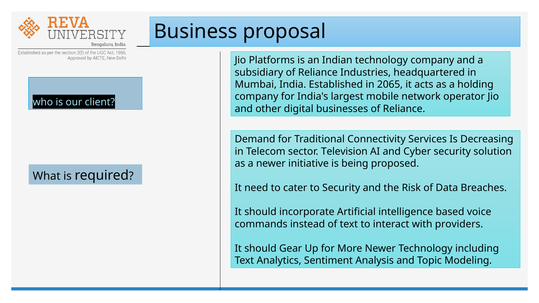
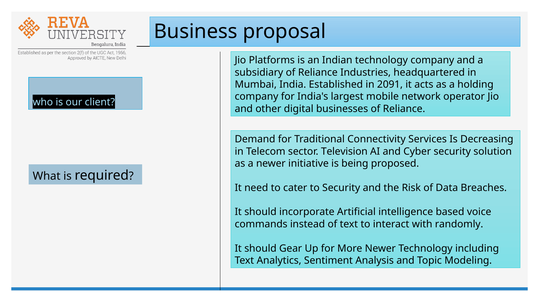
2065: 2065 -> 2091 (390, 85)
providers: providers -> randomly (459, 224)
